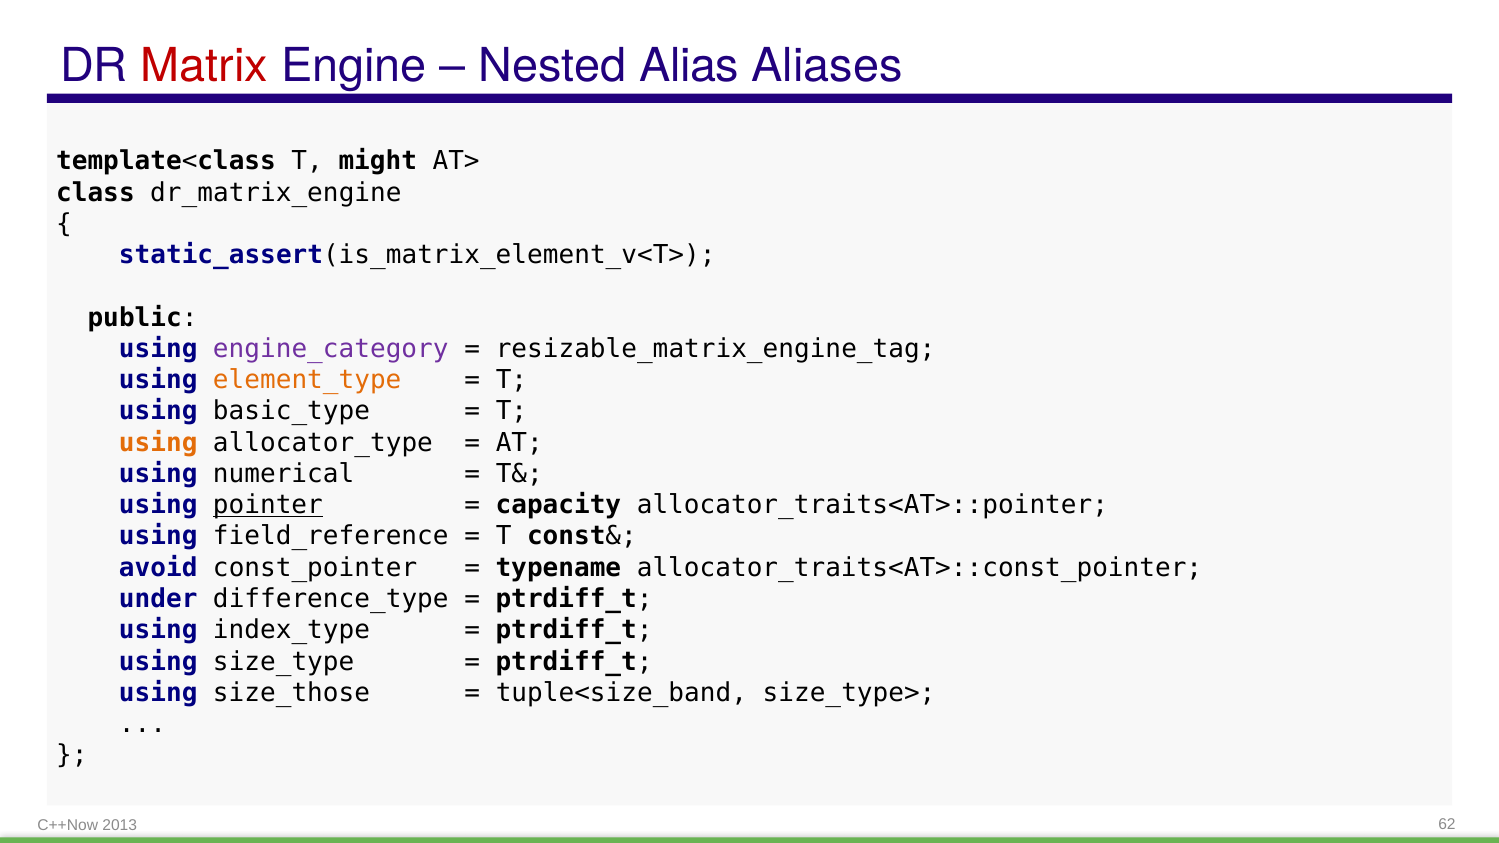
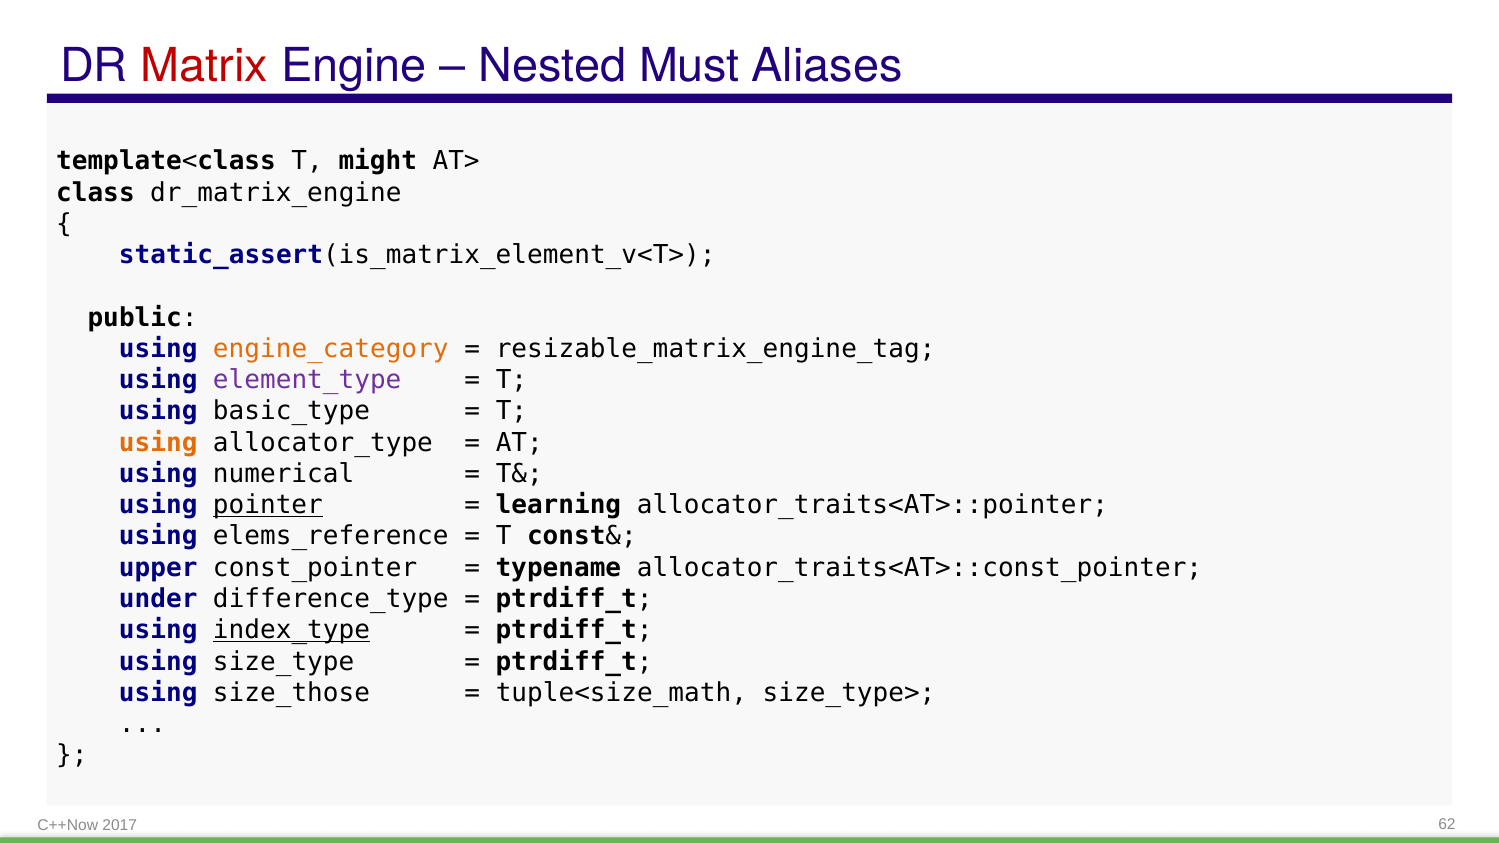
Alias: Alias -> Must (689, 66)
engine_category colour: purple -> orange (331, 349)
element_type colour: orange -> purple (307, 380)
capacity: capacity -> learning (558, 505)
field_reference: field_reference -> elems_reference (331, 537)
avoid: avoid -> upper (158, 568)
index_type underline: none -> present (292, 630)
tuple<size_band: tuple<size_band -> tuple<size_math (621, 693)
2013: 2013 -> 2017 (120, 825)
